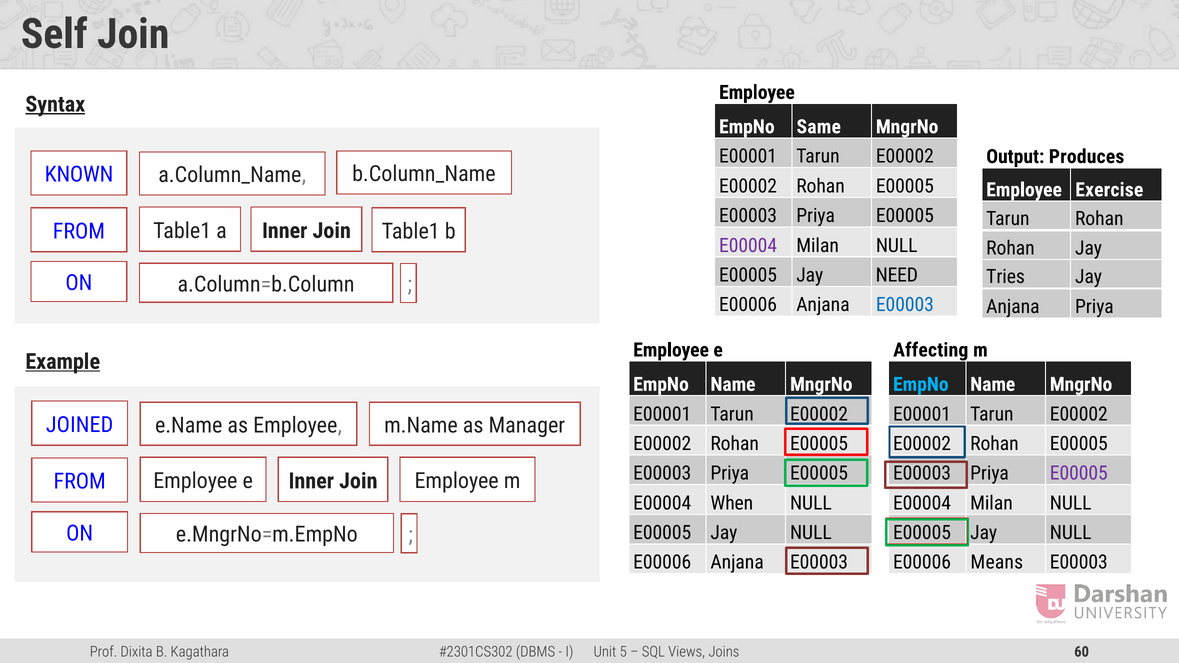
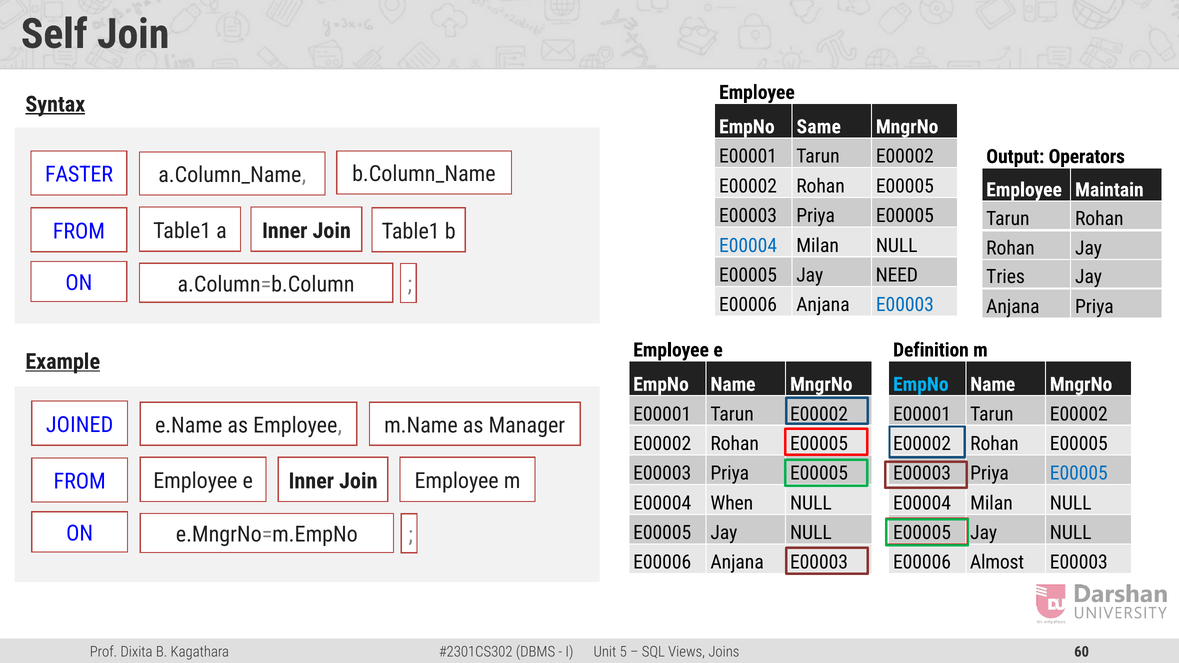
Produces: Produces -> Operators (1087, 157)
KNOWN: KNOWN -> FASTER (79, 175)
Exercise: Exercise -> Maintain (1109, 190)
E00004 colour: purple -> blue (748, 246)
Affecting: Affecting -> Definition (931, 350)
E00005 colour: purple -> blue (1079, 474)
Means: Means -> Almost (997, 563)
